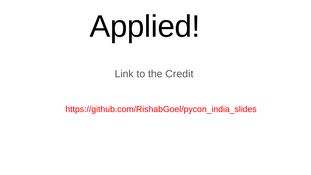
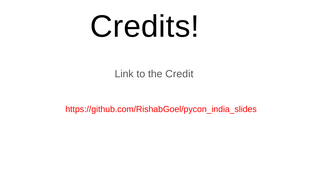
Applied: Applied -> Credits (145, 27)
